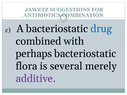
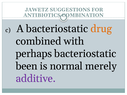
drug colour: blue -> orange (101, 29)
flora: flora -> been (27, 66)
several: several -> normal (66, 66)
